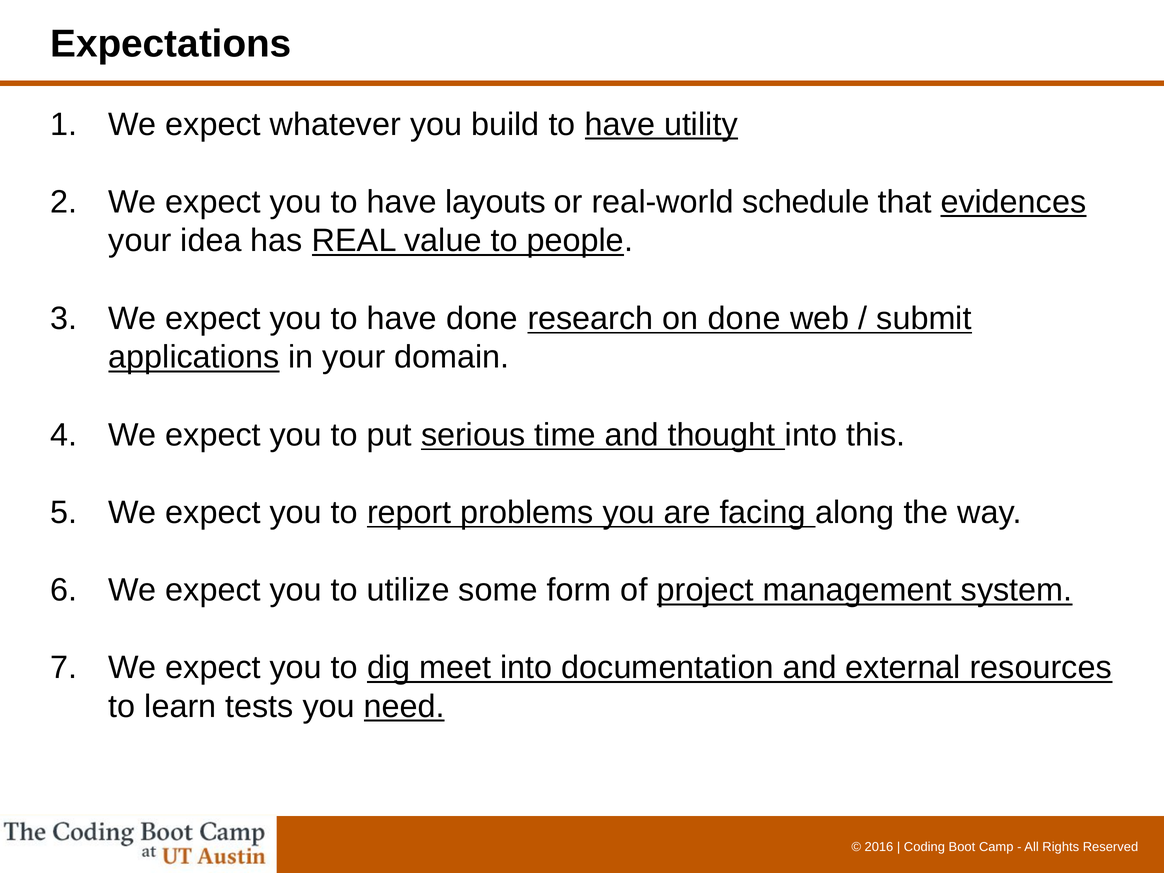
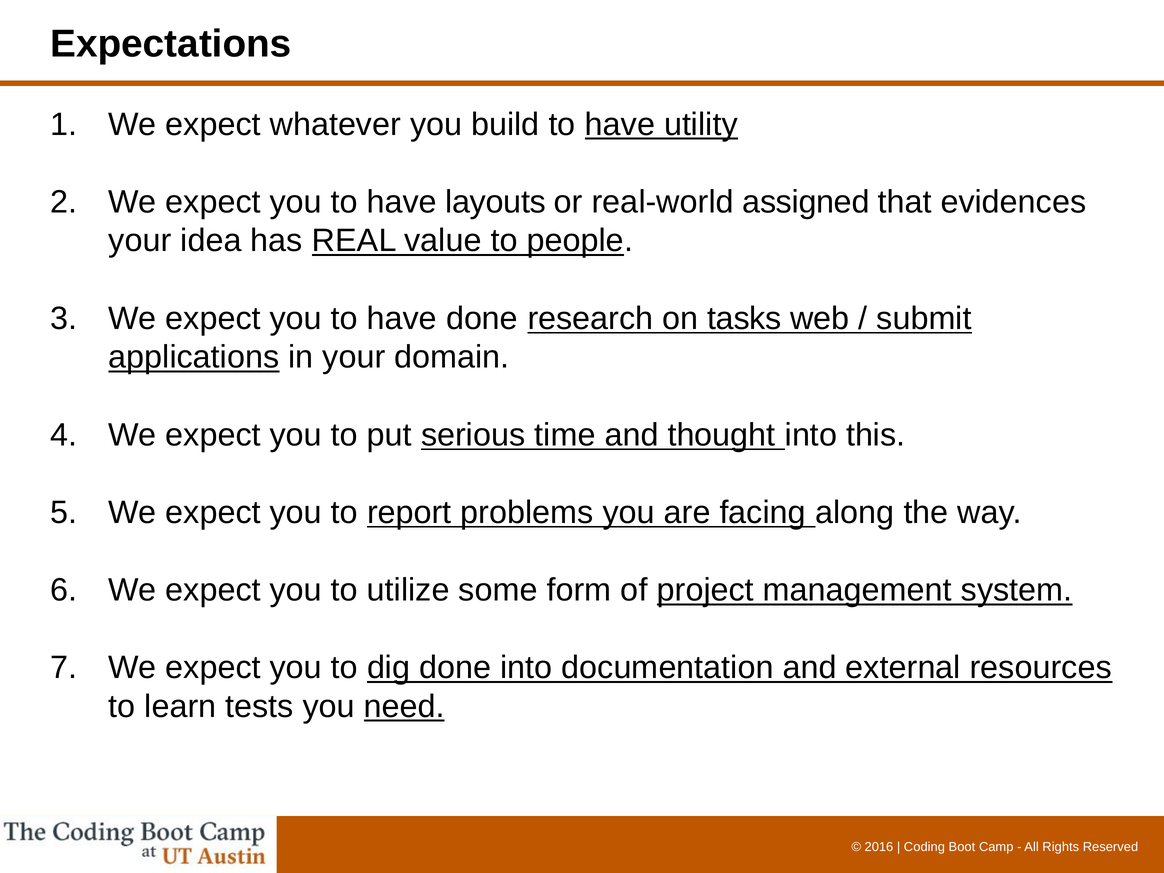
schedule: schedule -> assigned (806, 202)
evidences underline: present -> none (1013, 202)
on done: done -> tasks (744, 318)
dig meet: meet -> done (455, 668)
